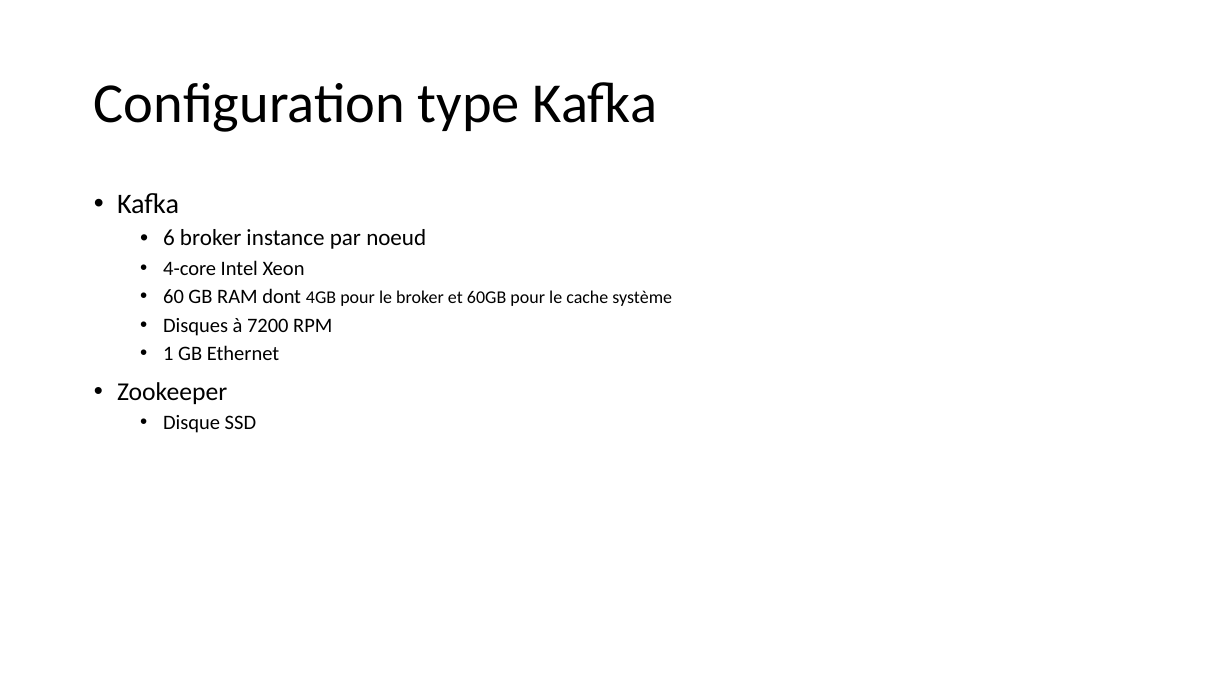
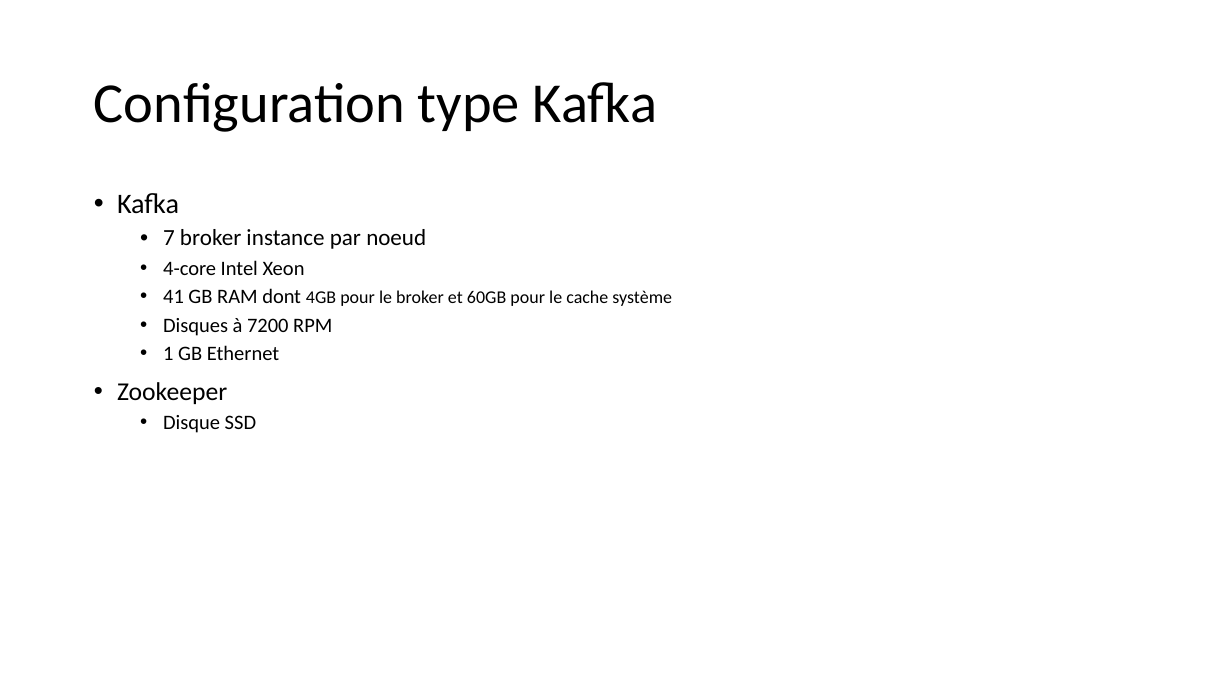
6: 6 -> 7 (169, 238)
60: 60 -> 41 (174, 297)
